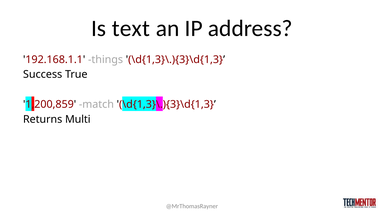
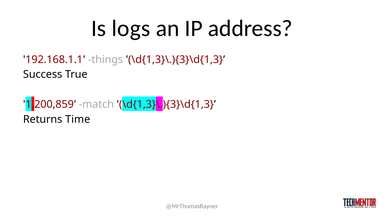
text: text -> logs (131, 28)
Multi: Multi -> Time (78, 119)
